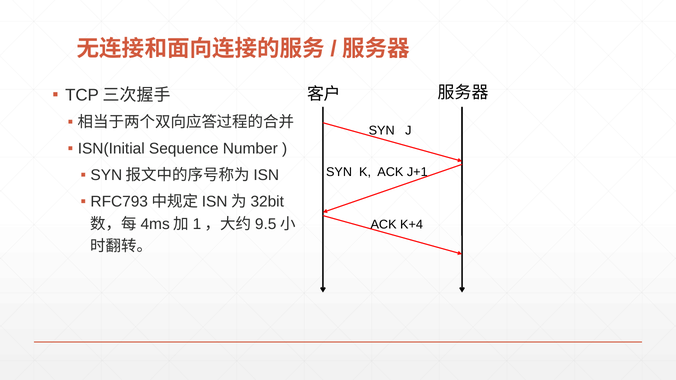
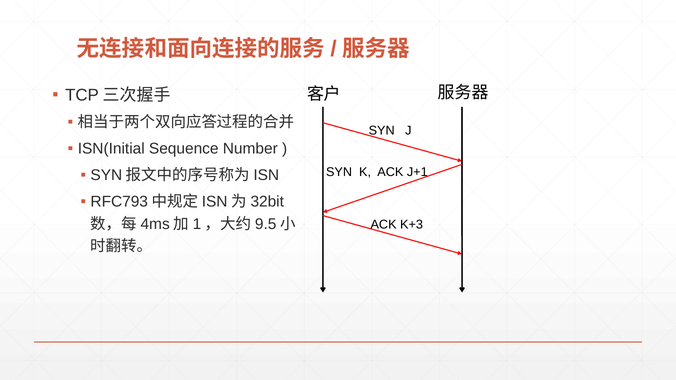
K+4: K+4 -> K+3 (412, 225)
